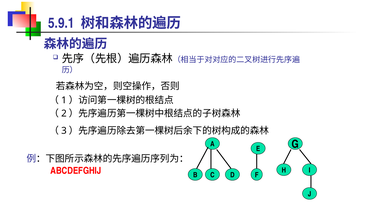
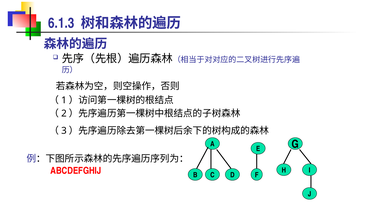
5.9.1: 5.9.1 -> 6.1.3 (61, 23)
